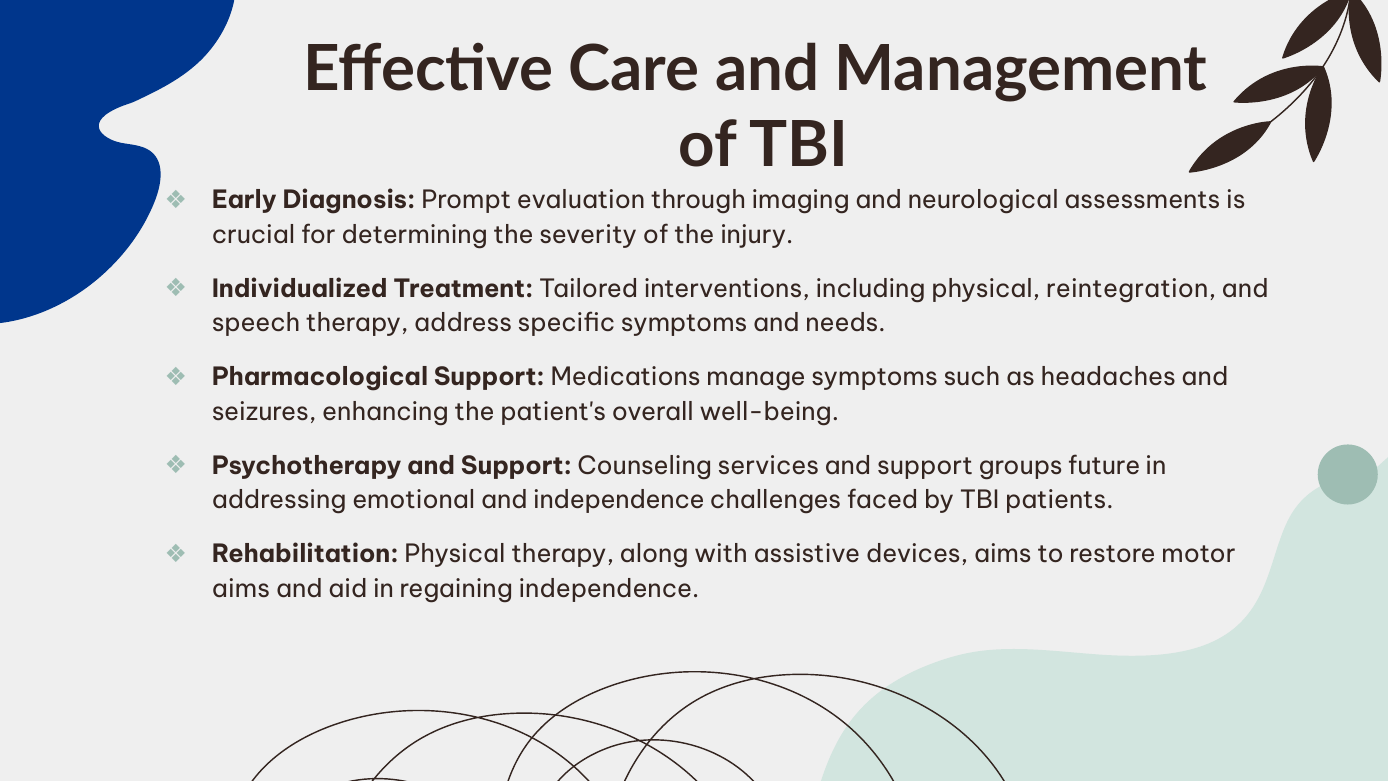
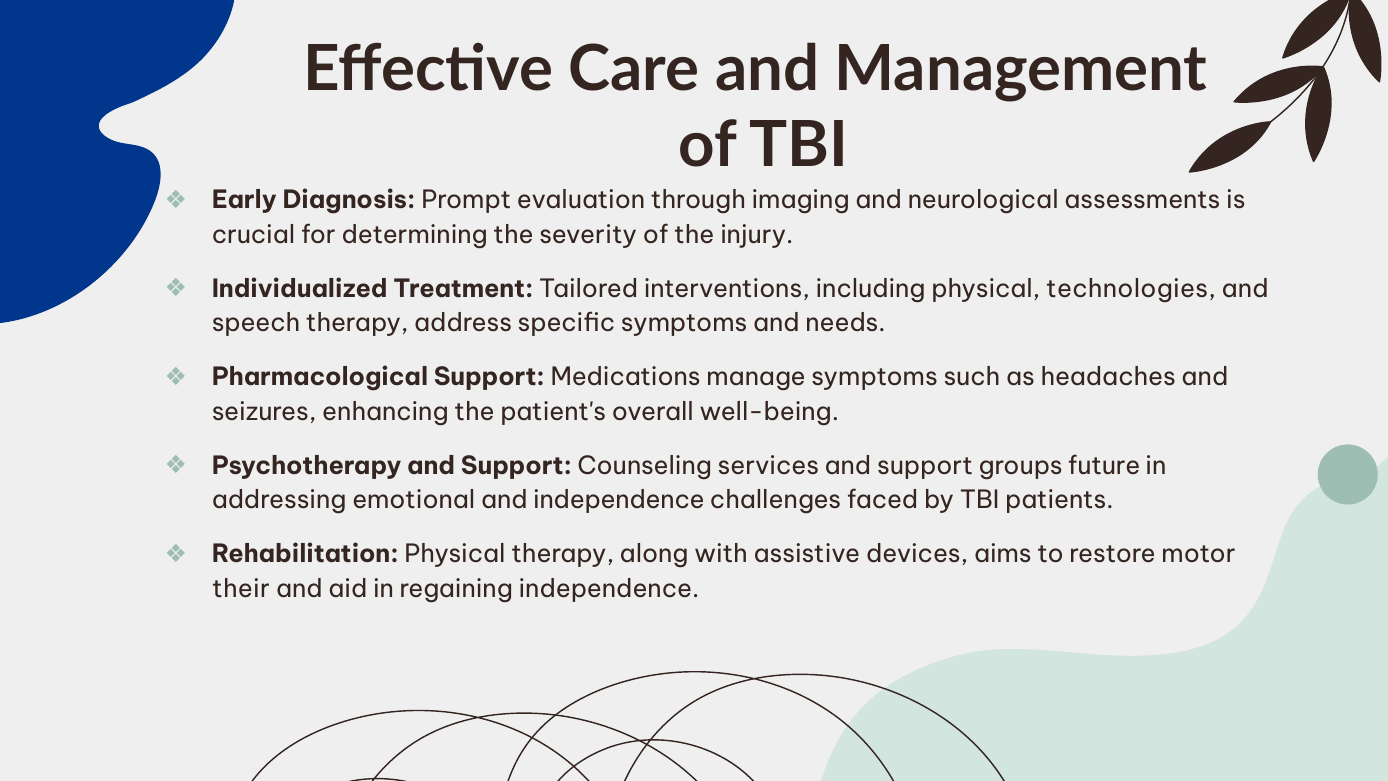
reintegration: reintegration -> technologies (1131, 289)
aims: aims -> their (241, 589)
